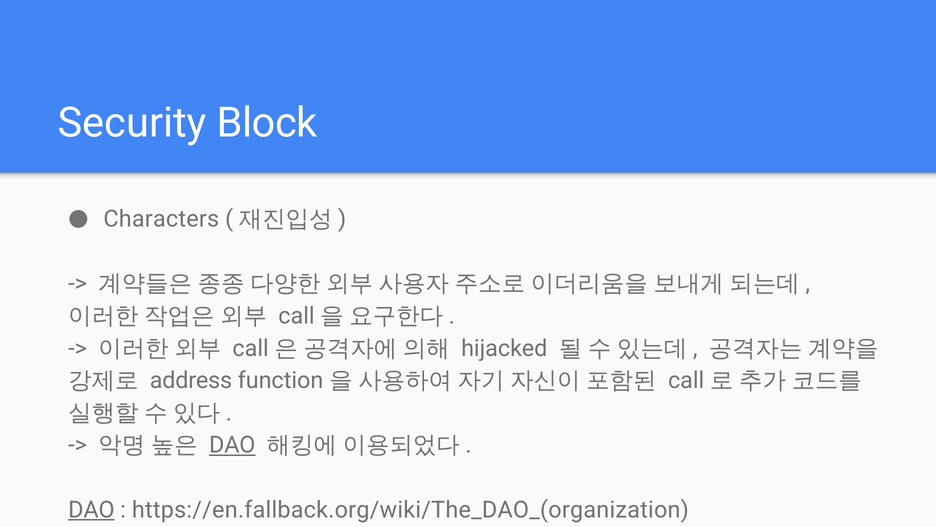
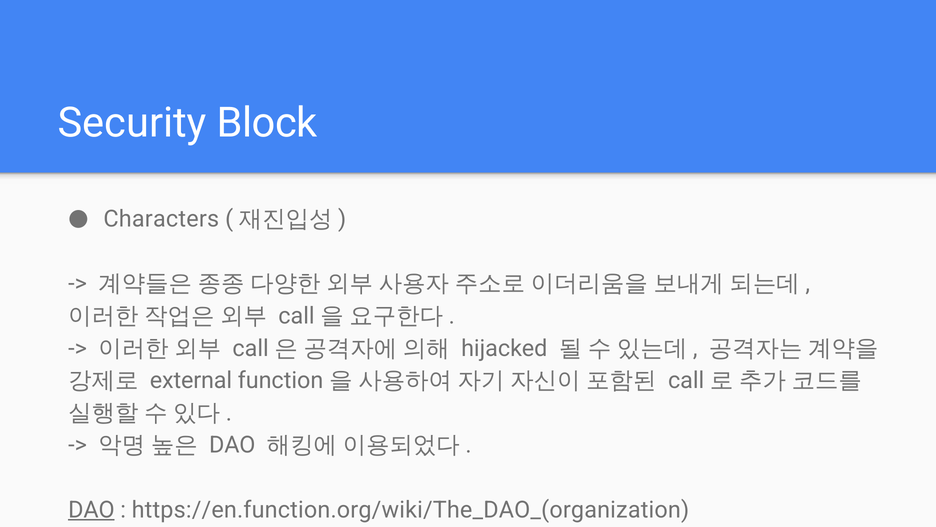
address: address -> external (191, 380)
DAO underline: present -> none (232, 445)
https://en.fallback.org/wiki/The_DAO_(organization: https://en.fallback.org/wiki/The_DAO_(organization -> https://en.function.org/wiki/The_DAO_(organization (410, 509)
